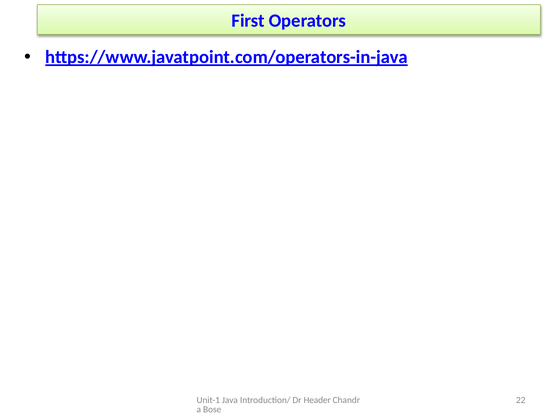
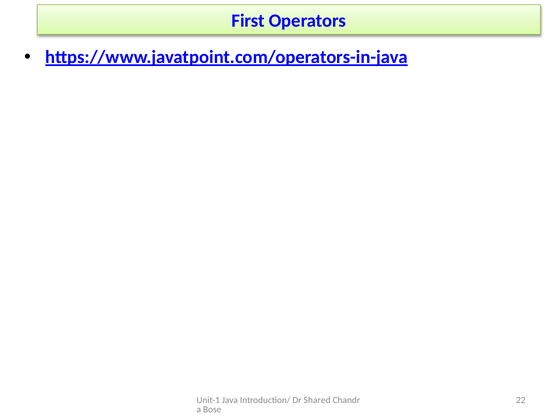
Header: Header -> Shared (317, 400)
